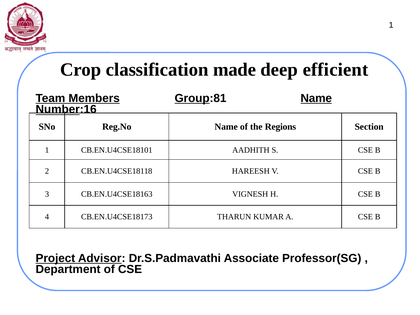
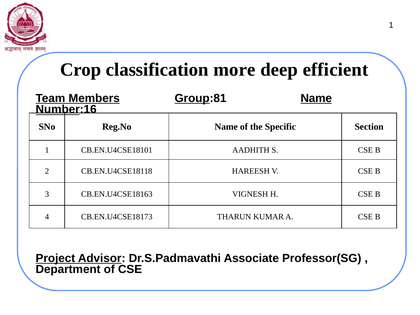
made: made -> more (234, 70)
Regions: Regions -> Specific (280, 127)
